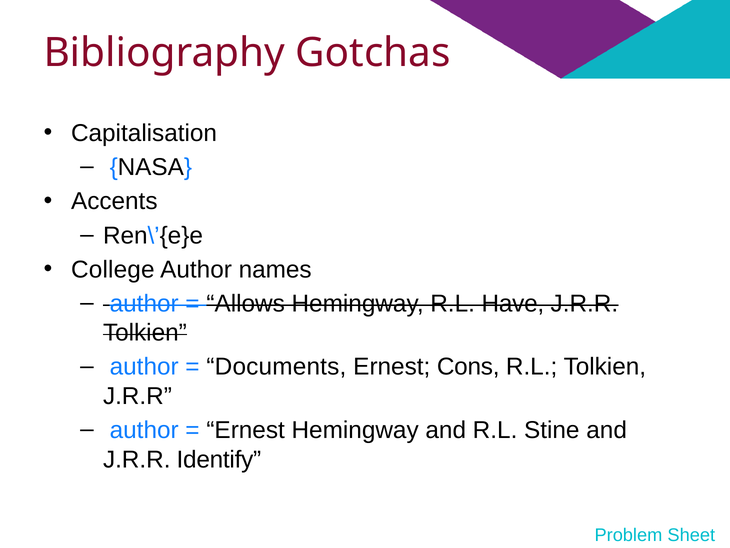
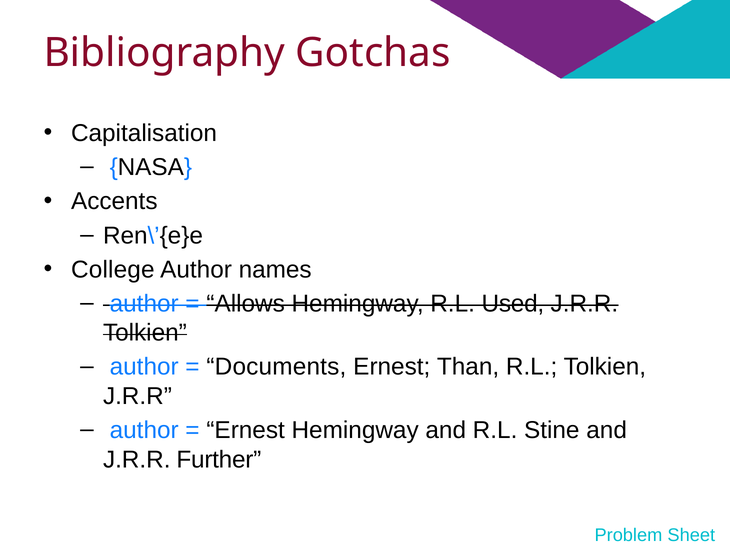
Have: Have -> Used (513, 303)
Cons: Cons -> Than (468, 367)
Identify: Identify -> Further (219, 459)
